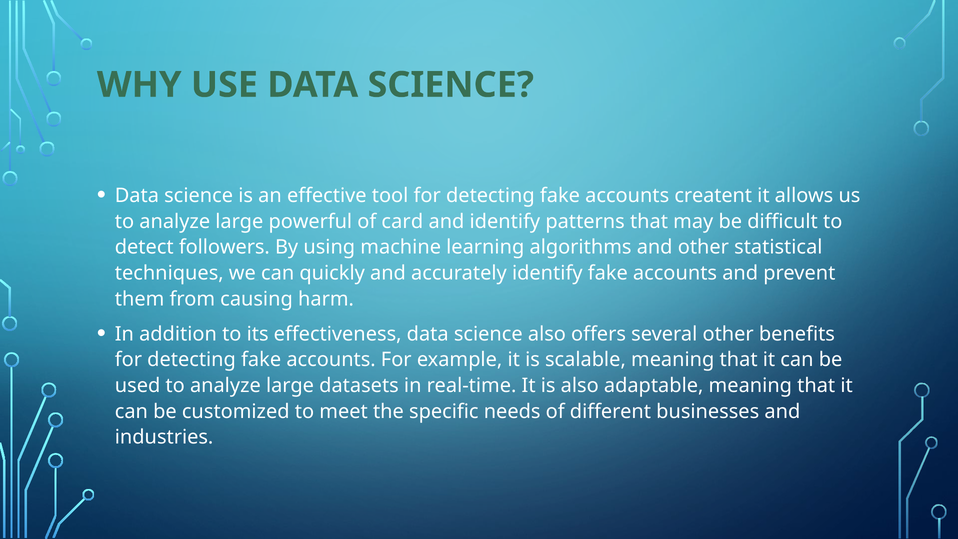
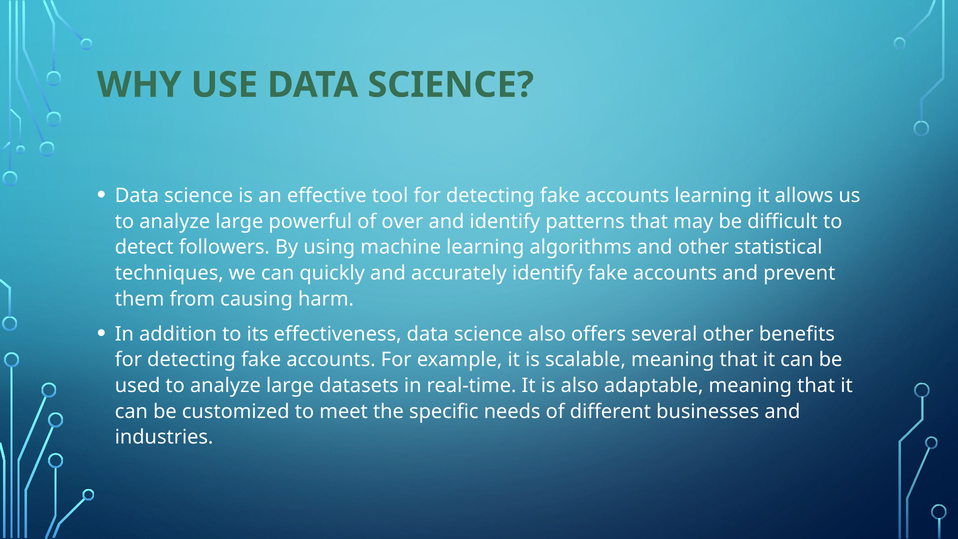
accounts creatent: creatent -> learning (713, 196)
card: card -> over (402, 221)
